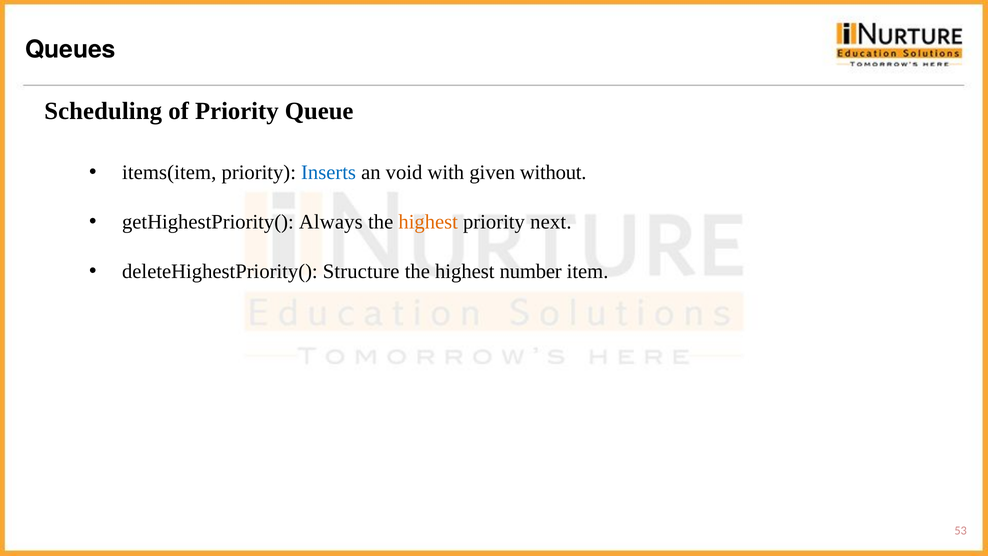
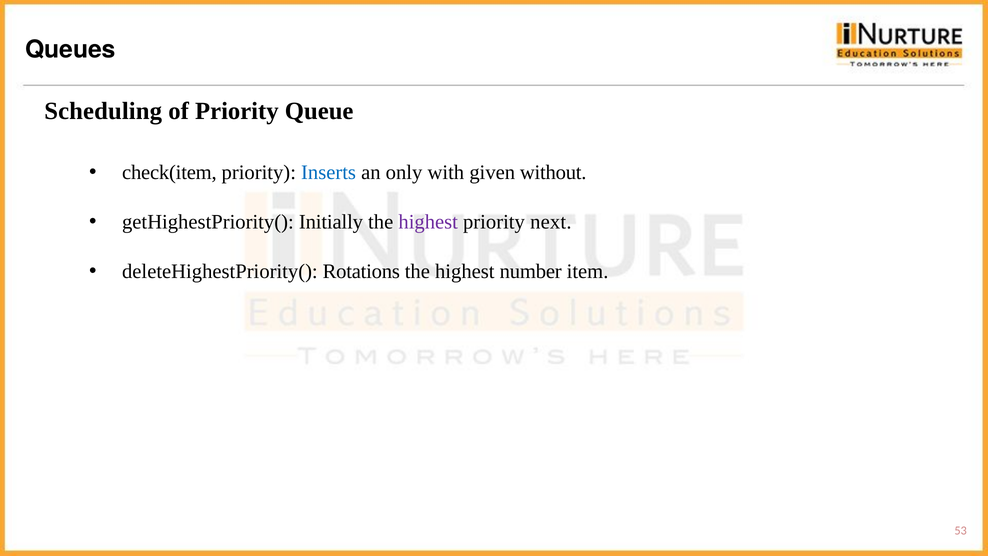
items(item: items(item -> check(item (169, 172)
void: void -> only (404, 172)
Always: Always -> Initially (331, 222)
highest colour: orange -> purple (428, 222)
Structure: Structure -> Rotations (361, 271)
